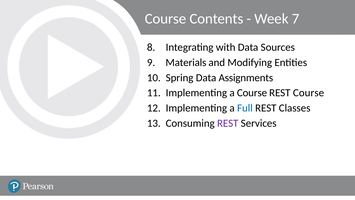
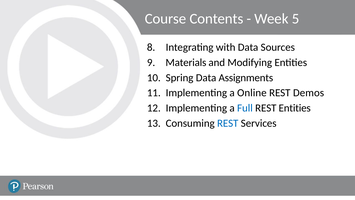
7: 7 -> 5 (296, 19)
a Course: Course -> Online (252, 93)
REST Course: Course -> Demos (309, 93)
REST Classes: Classes -> Entities (295, 108)
REST colour: purple -> blue (228, 123)
